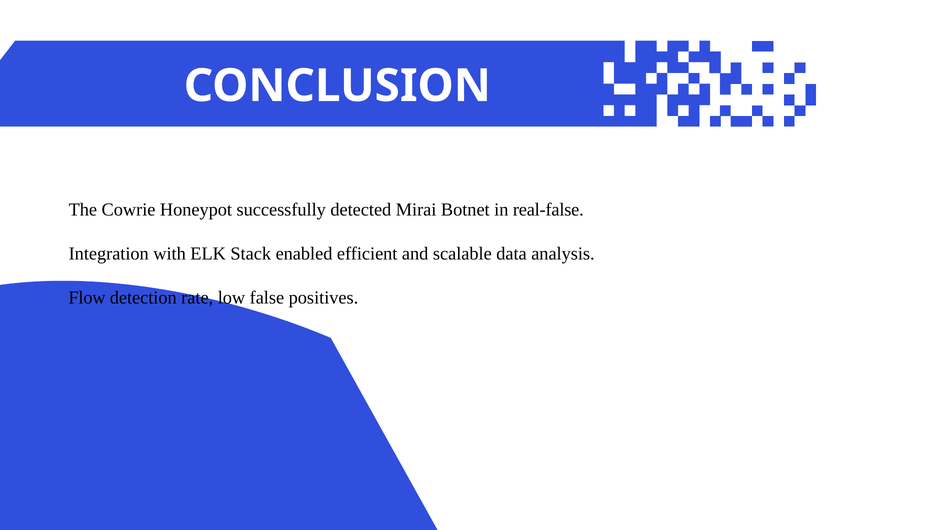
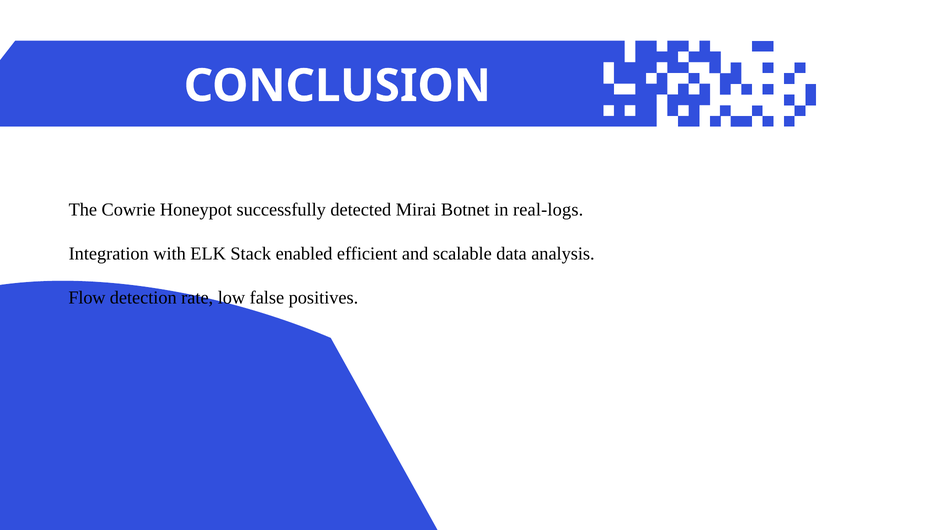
real-false: real-false -> real-logs (548, 210)
